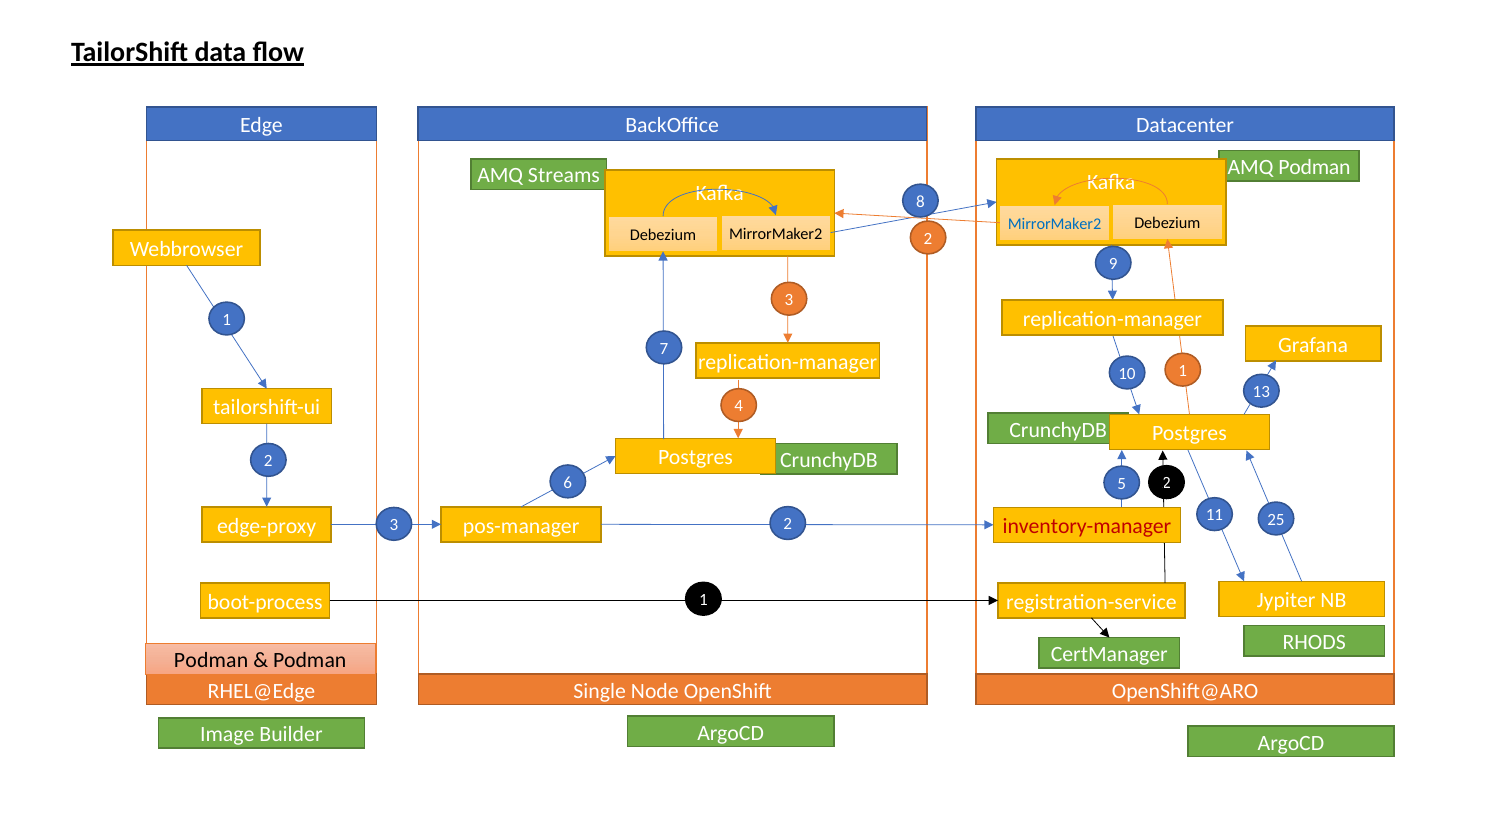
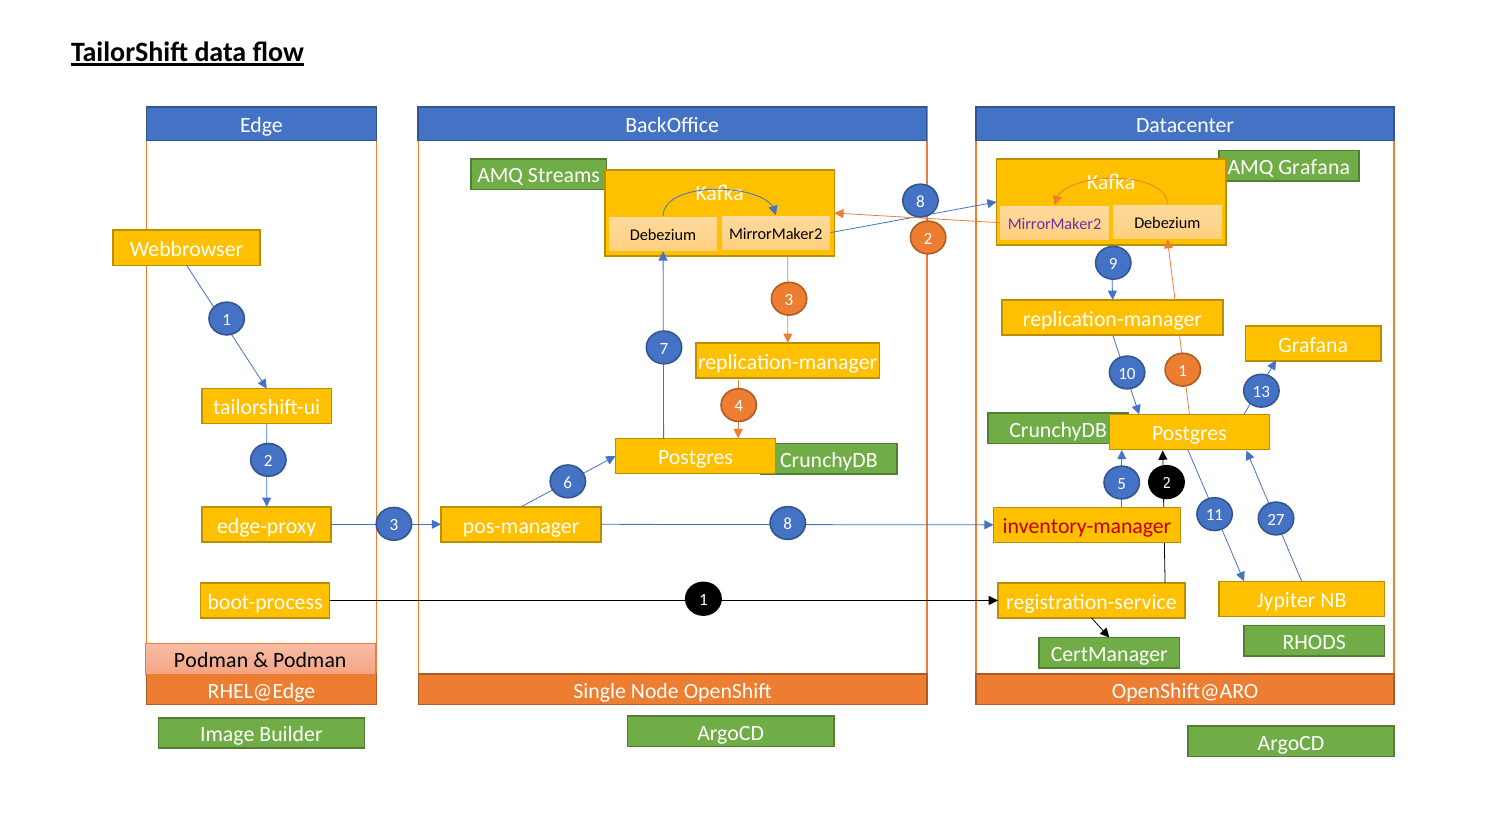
AMQ Podman: Podman -> Grafana (1314, 167)
MirrorMaker2 colour: blue -> purple (1055, 224)
25: 25 -> 27 (1276, 520)
3 2: 2 -> 8 (788, 524)
